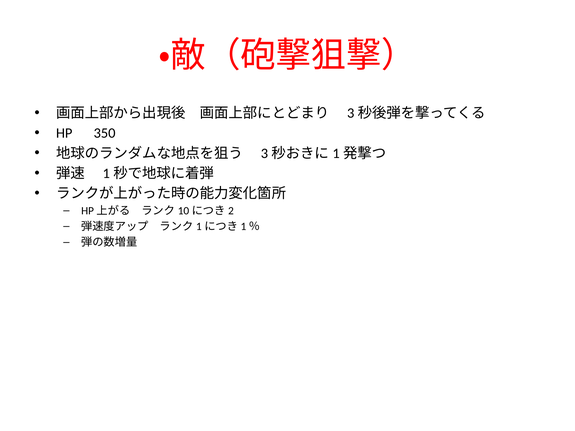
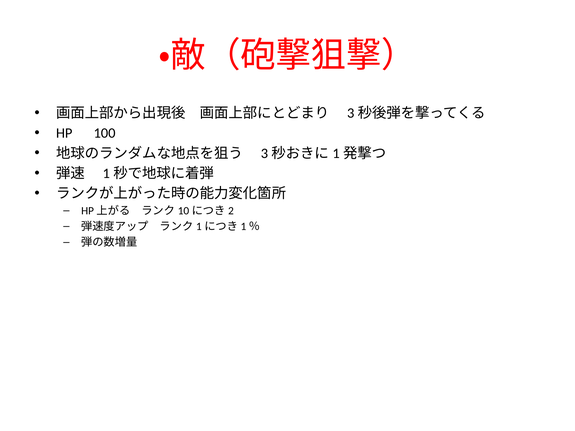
350: 350 -> 100 (105, 133)
